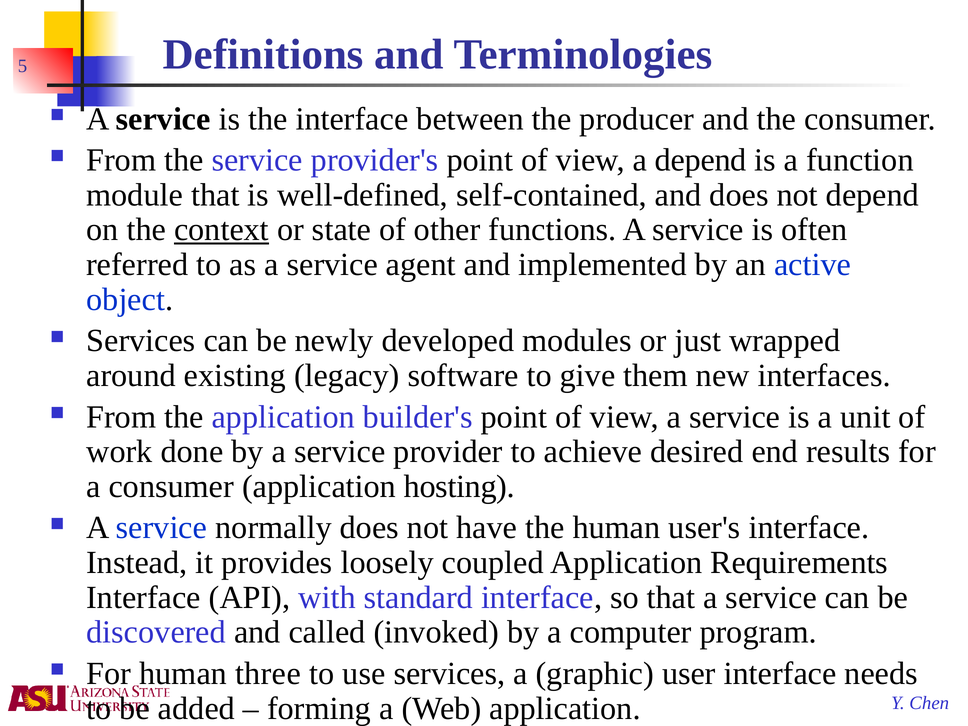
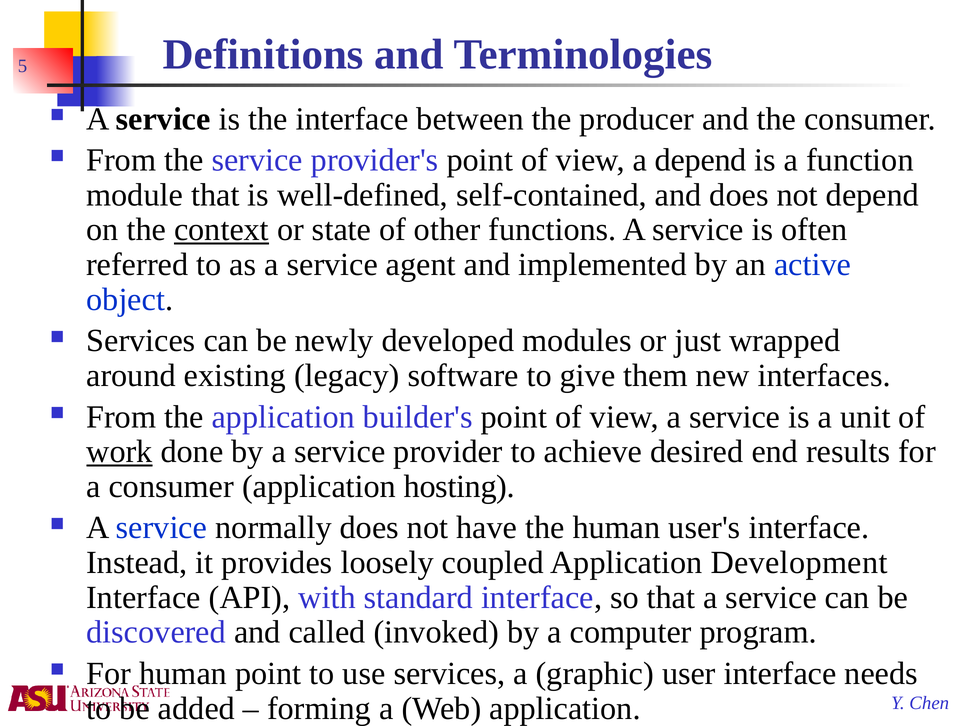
work underline: none -> present (119, 452)
Requirements: Requirements -> Development (799, 563)
human three: three -> point (268, 674)
